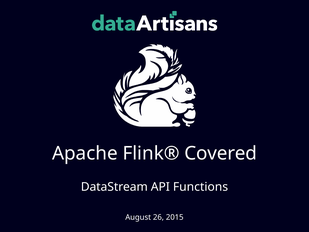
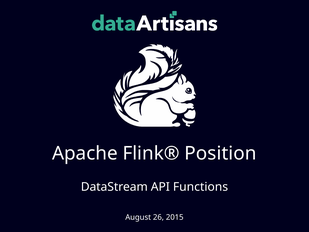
Covered: Covered -> Position (221, 153)
